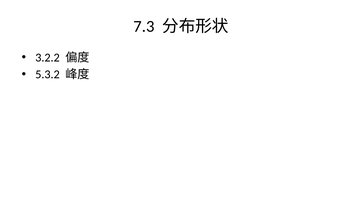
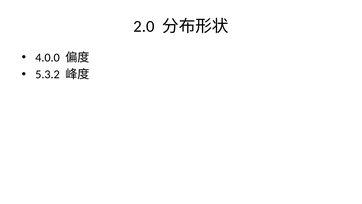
7.3: 7.3 -> 2.0 (144, 26)
3.2.2: 3.2.2 -> 4.0.0 (47, 57)
